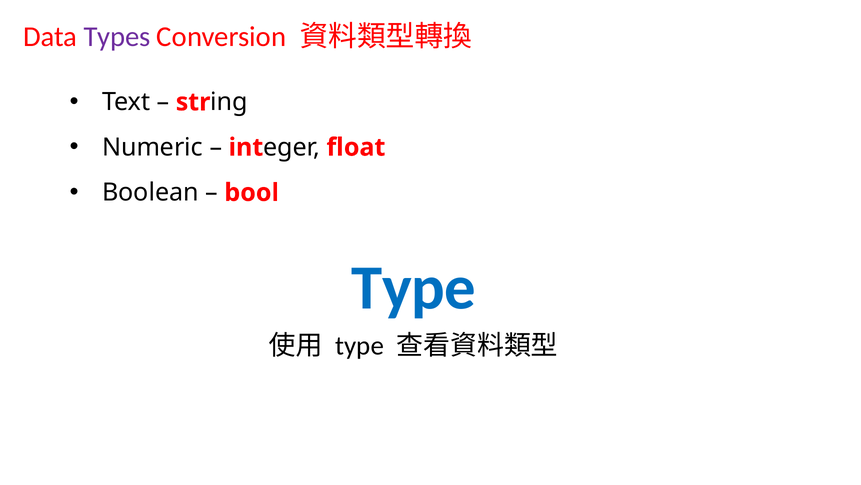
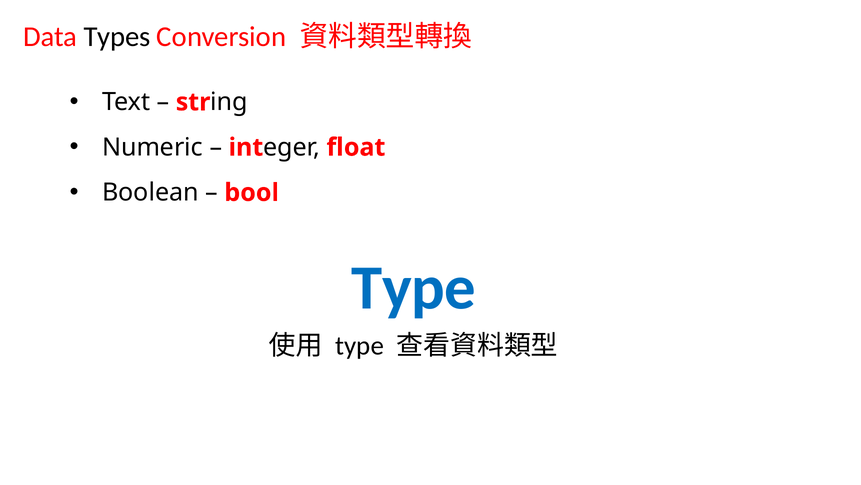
Types colour: purple -> black (117, 37)
